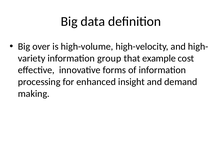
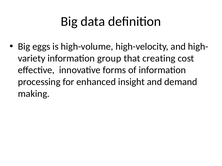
over: over -> eggs (41, 47)
example: example -> creating (159, 58)
